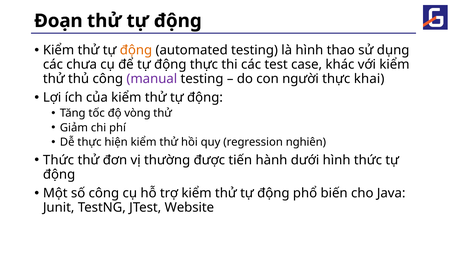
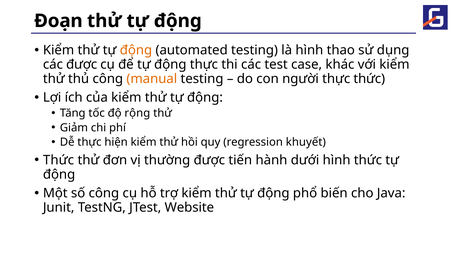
các chưa: chưa -> được (82, 65)
manual colour: purple -> orange (152, 79)
thực khai: khai -> thức (369, 79)
vòng: vòng -> rộng (137, 113)
nghiên: nghiên -> khuyết (306, 142)
